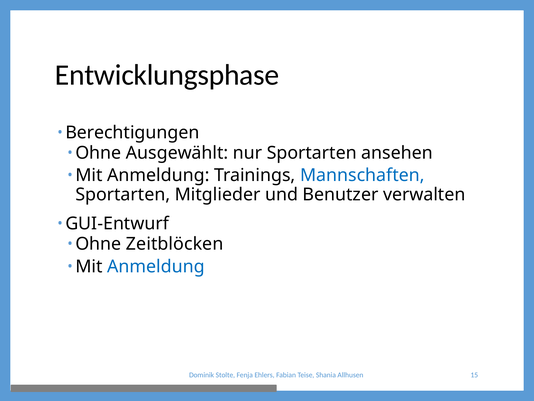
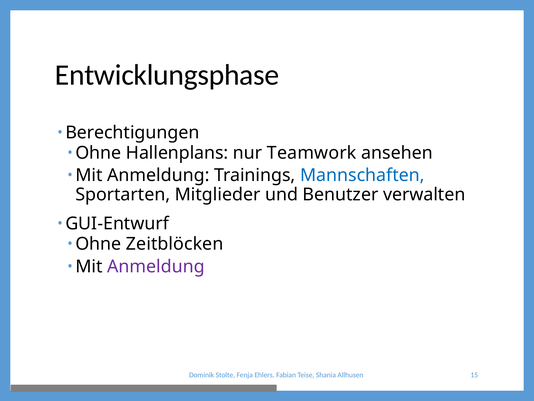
Ausgewählt: Ausgewählt -> Hallenplans (177, 153)
nur Sportarten: Sportarten -> Teamwork (312, 153)
Anmeldung colour: blue -> purple (156, 266)
